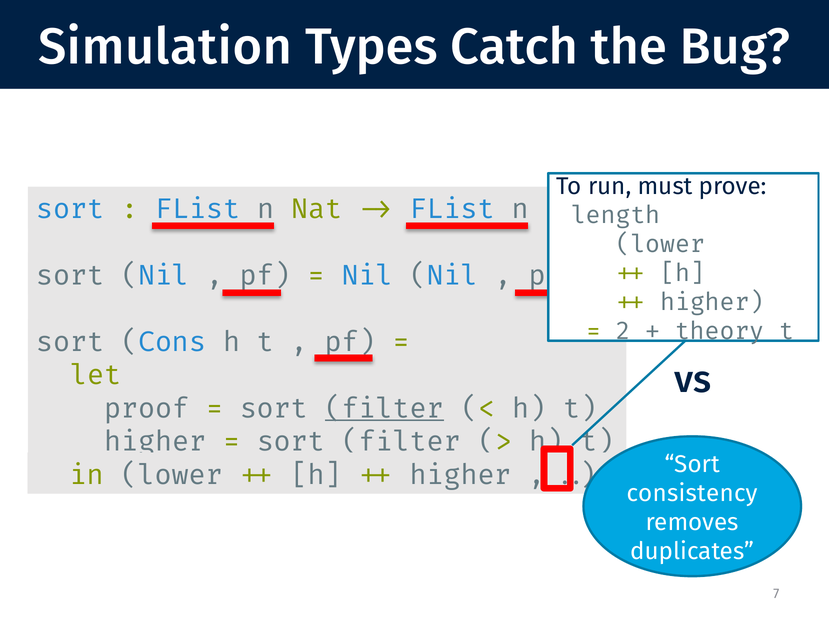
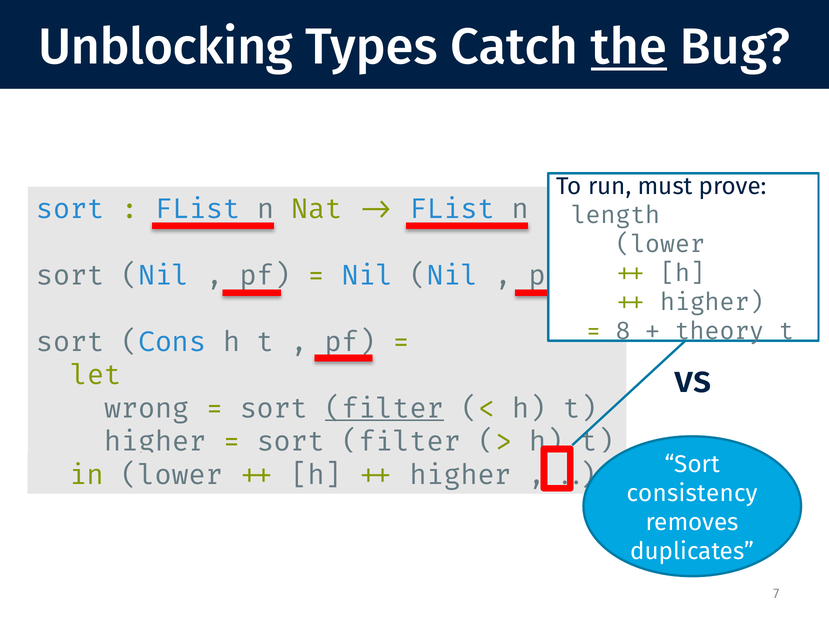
Simulation: Simulation -> Unblocking (166, 47)
the underline: none -> present (629, 47)
2: 2 -> 8 (623, 331)
proof: proof -> wrong (147, 408)
